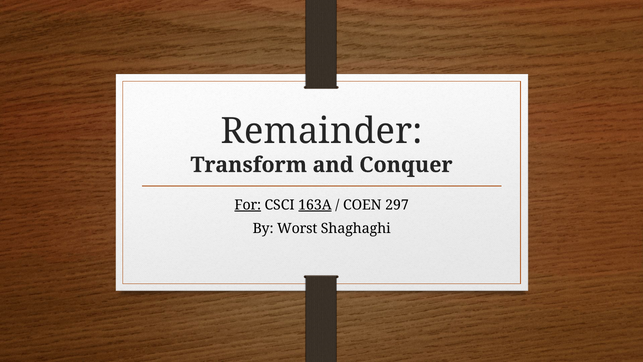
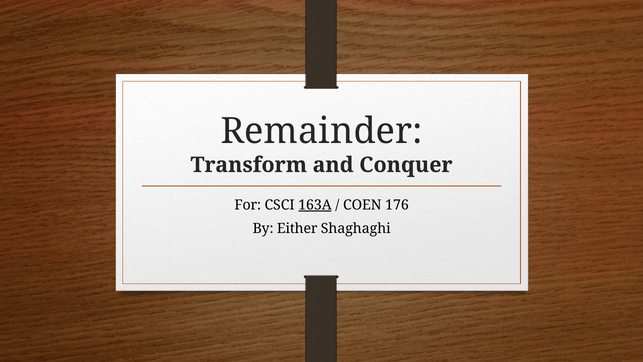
For underline: present -> none (248, 205)
297: 297 -> 176 (397, 205)
Worst: Worst -> Either (297, 228)
